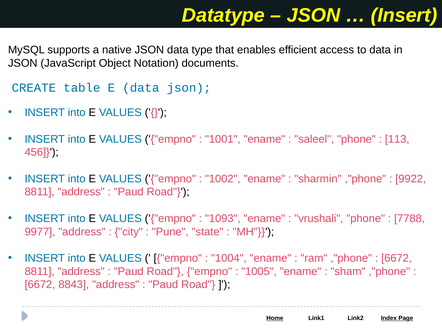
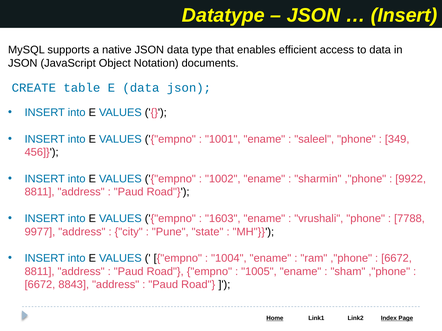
113: 113 -> 349 (397, 139)
1093: 1093 -> 1603 (223, 219)
